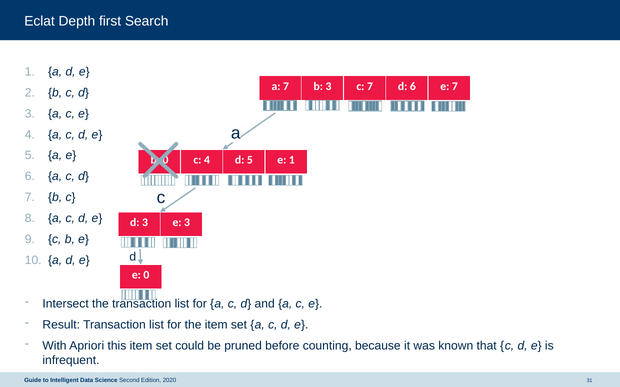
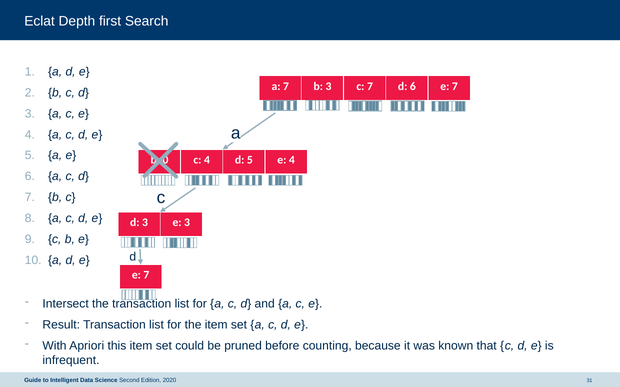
5 e 1: 1 -> 4 (292, 160)
0: 0 -> 7 (146, 275)
